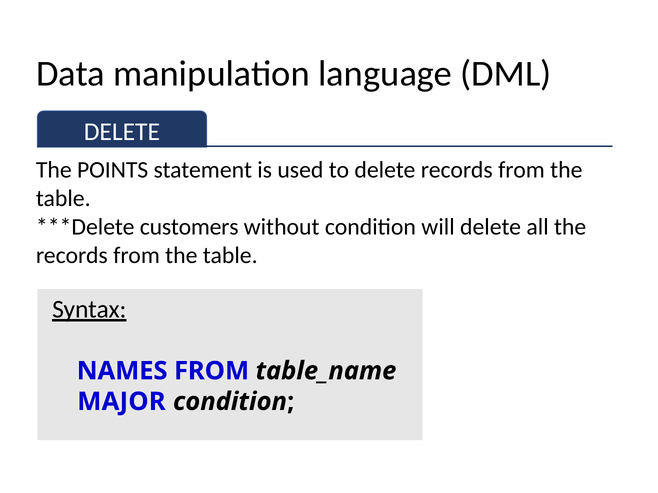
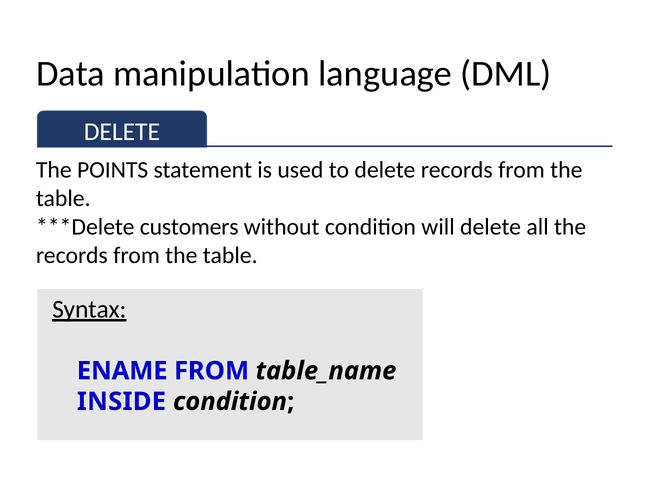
NAMES: NAMES -> ENAME (122, 371)
MAJOR: MAJOR -> INSIDE (121, 402)
